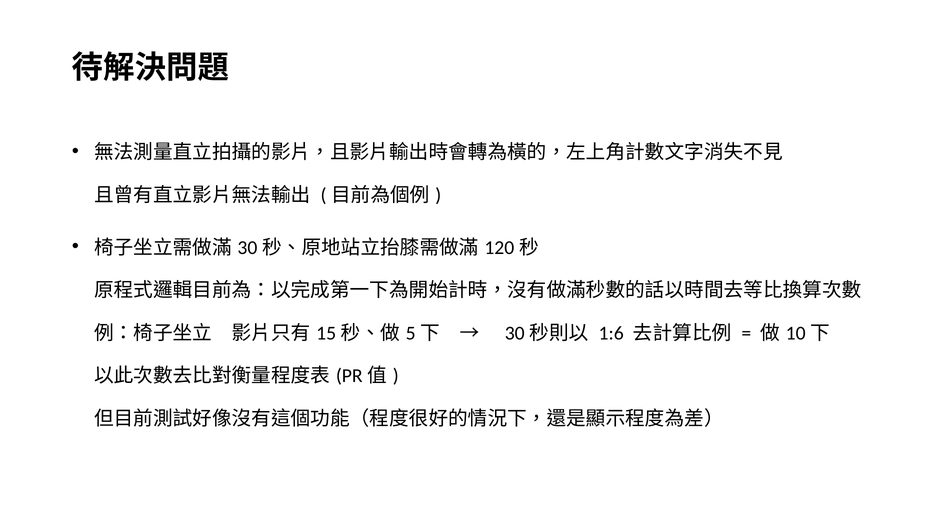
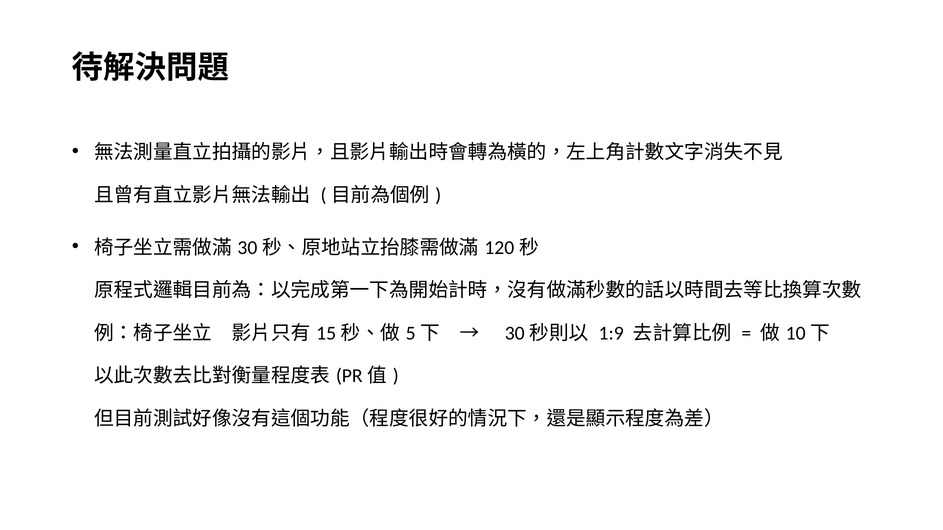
1:6: 1:6 -> 1:9 (611, 333)
